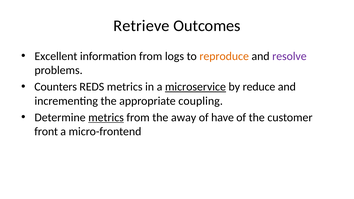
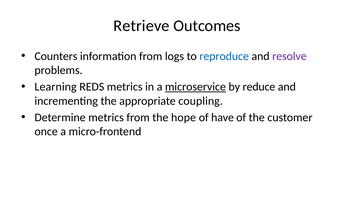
Excellent: Excellent -> Counters (56, 56)
reproduce colour: orange -> blue (224, 56)
Counters: Counters -> Learning (56, 87)
metrics underline: present -> none (106, 117)
away: away -> hope (184, 117)
front: front -> once (46, 132)
